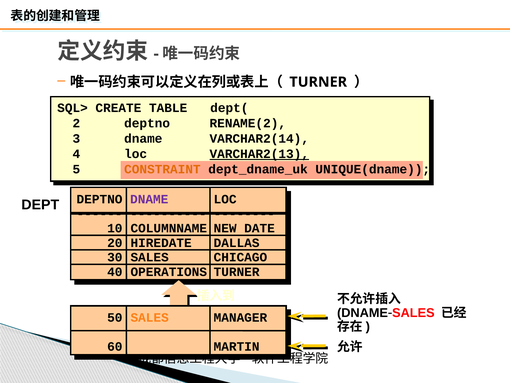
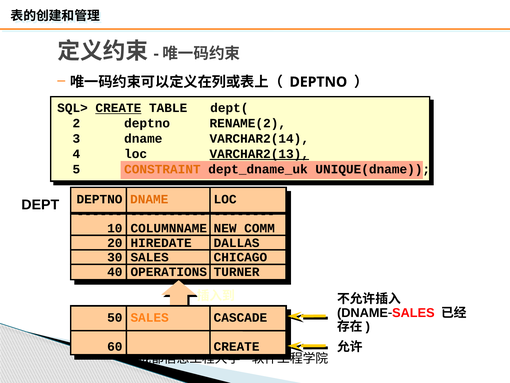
TURNER: TURNER -> DEPTNO (318, 82)
CREATE underline: none -> present (118, 108)
DNAME colour: purple -> orange (149, 199)
DATE: DATE -> COMM (260, 228)
MANAGER: MANAGER -> CASCADE (240, 317)
60 MARTIN: MARTIN -> CREATE (237, 346)
